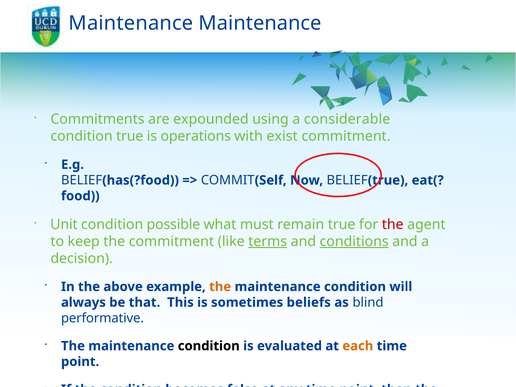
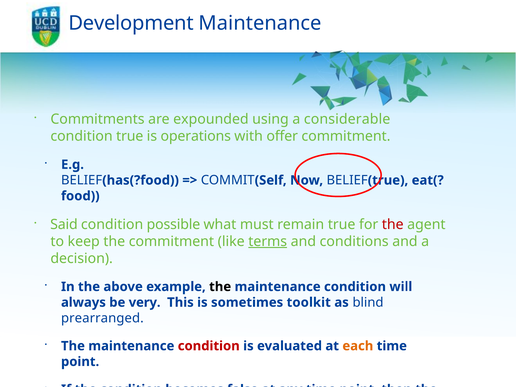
Maintenance: Maintenance -> Development (131, 23)
exist: exist -> offer (282, 136)
Unit: Unit -> Said (64, 224)
conditions underline: present -> none (354, 241)
the colour: orange -> black (220, 287)
that: that -> very (145, 302)
beliefs: beliefs -> toolkit (309, 302)
performative: performative -> prearranged (102, 318)
condition colour: black -> red (209, 346)
